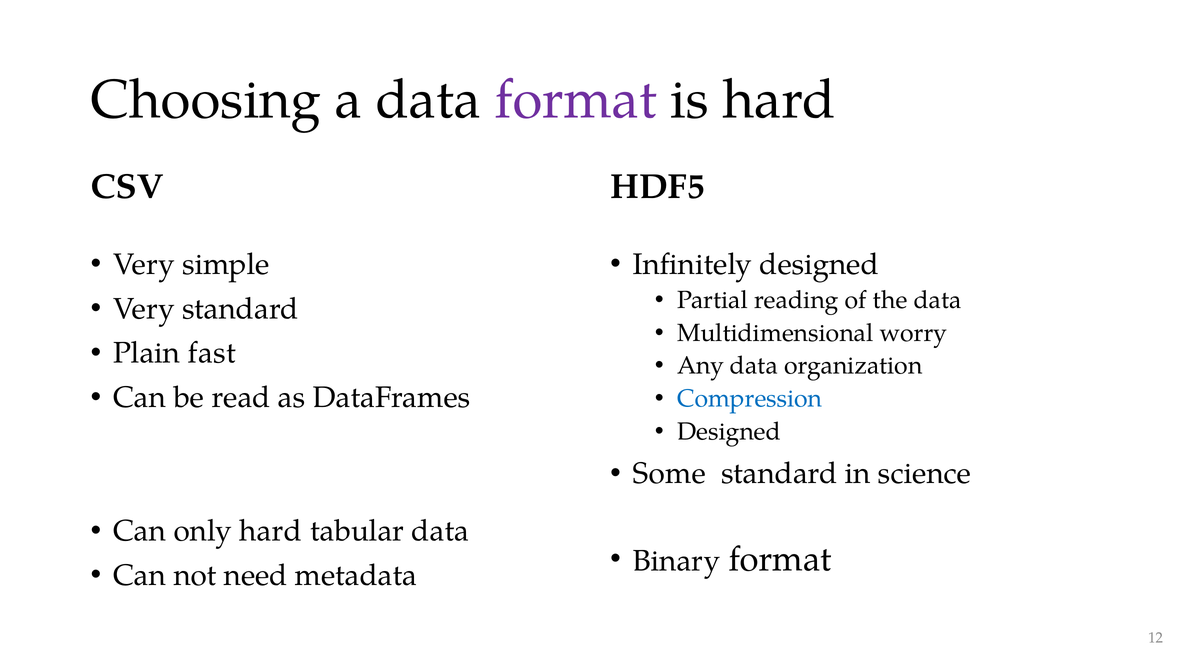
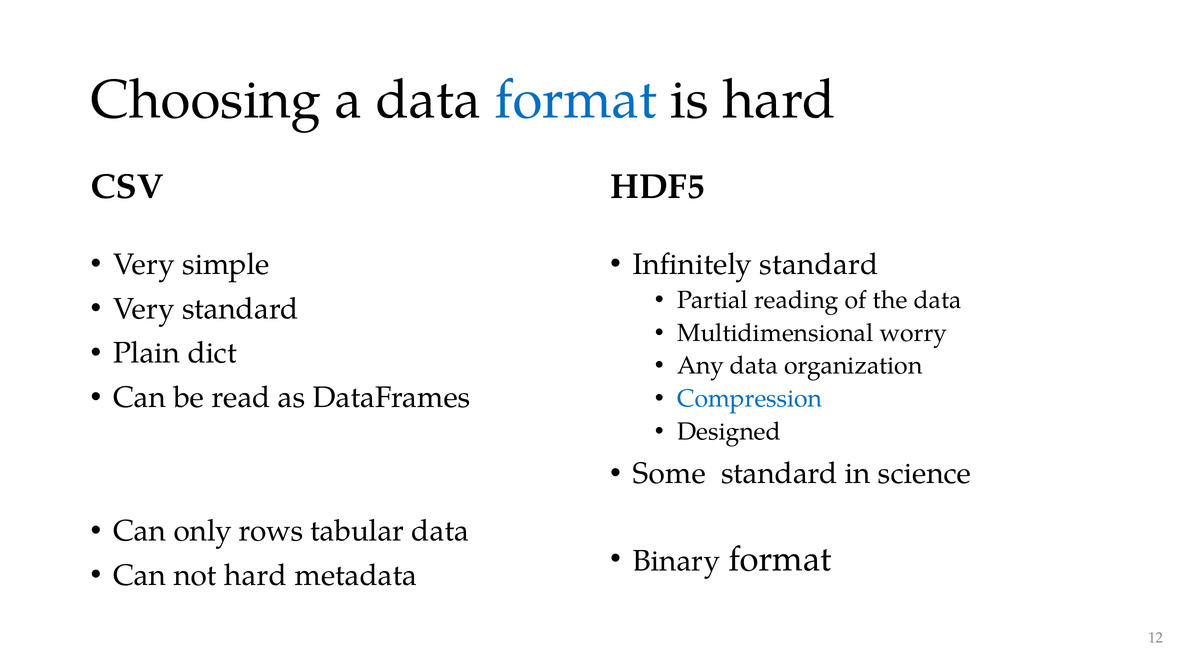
format colour: purple -> blue (576, 100)
Infinitely designed: designed -> standard (819, 264)
fast: fast -> dict (212, 353)
only hard: hard -> rows (271, 531)
not need: need -> hard (255, 576)
